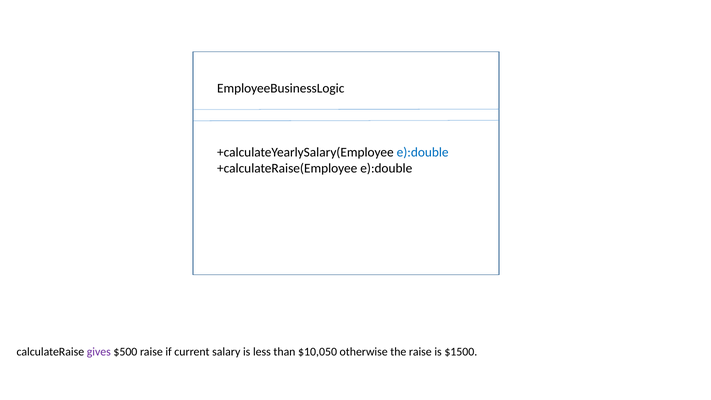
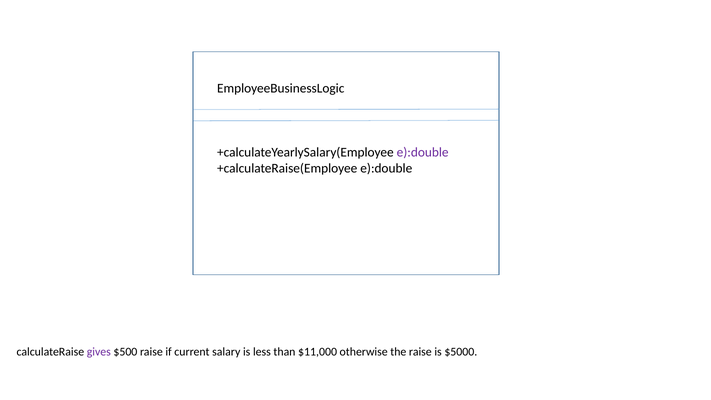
e):double colour: blue -> purple (423, 152)
$10,050: $10,050 -> $11,000 (318, 352)
$1500: $1500 -> $5000 (461, 352)
